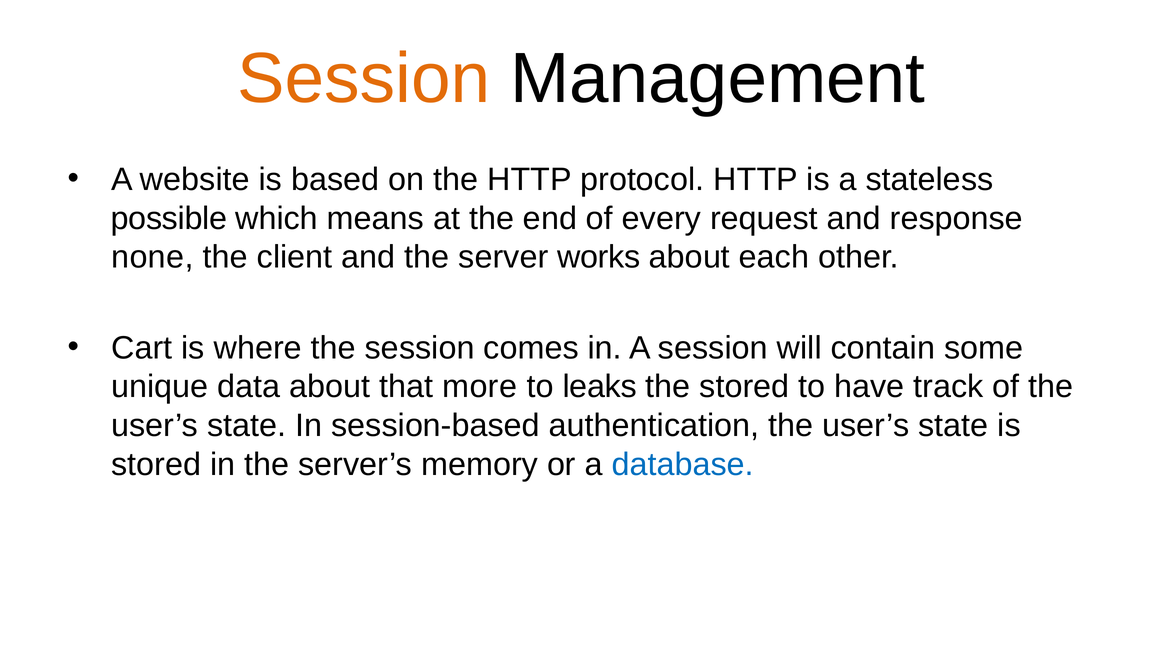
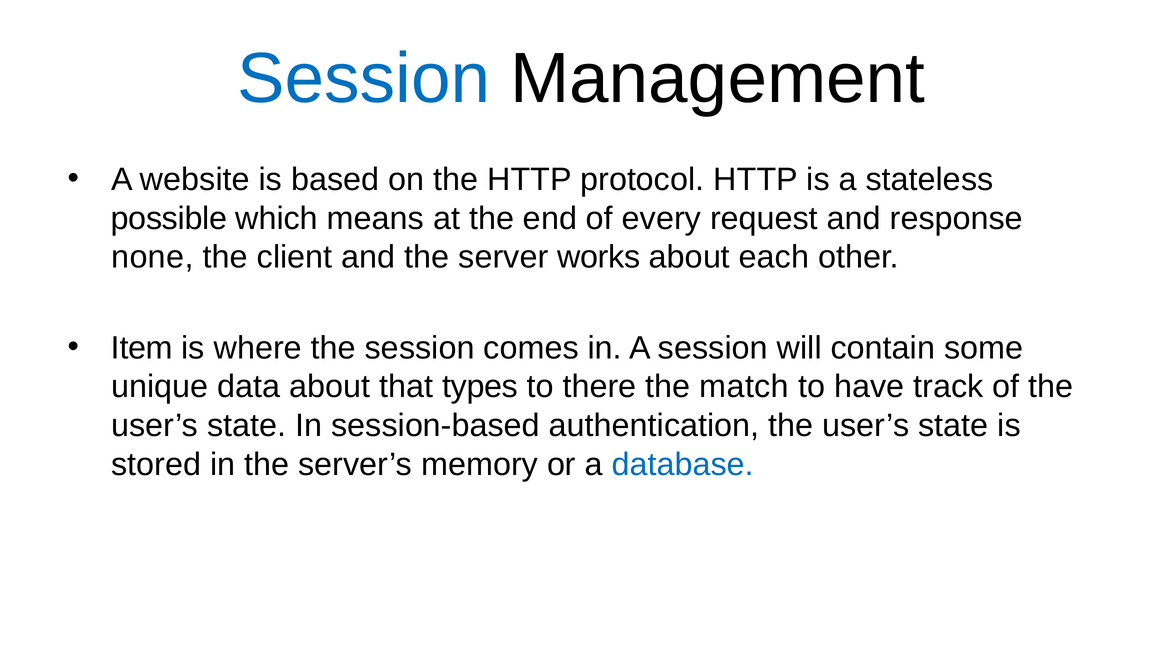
Session colour: orange -> blue (364, 78)
Cart: Cart -> Item (142, 348)
more: more -> types (480, 387)
leaks: leaks -> there (599, 387)
the stored: stored -> match (744, 387)
